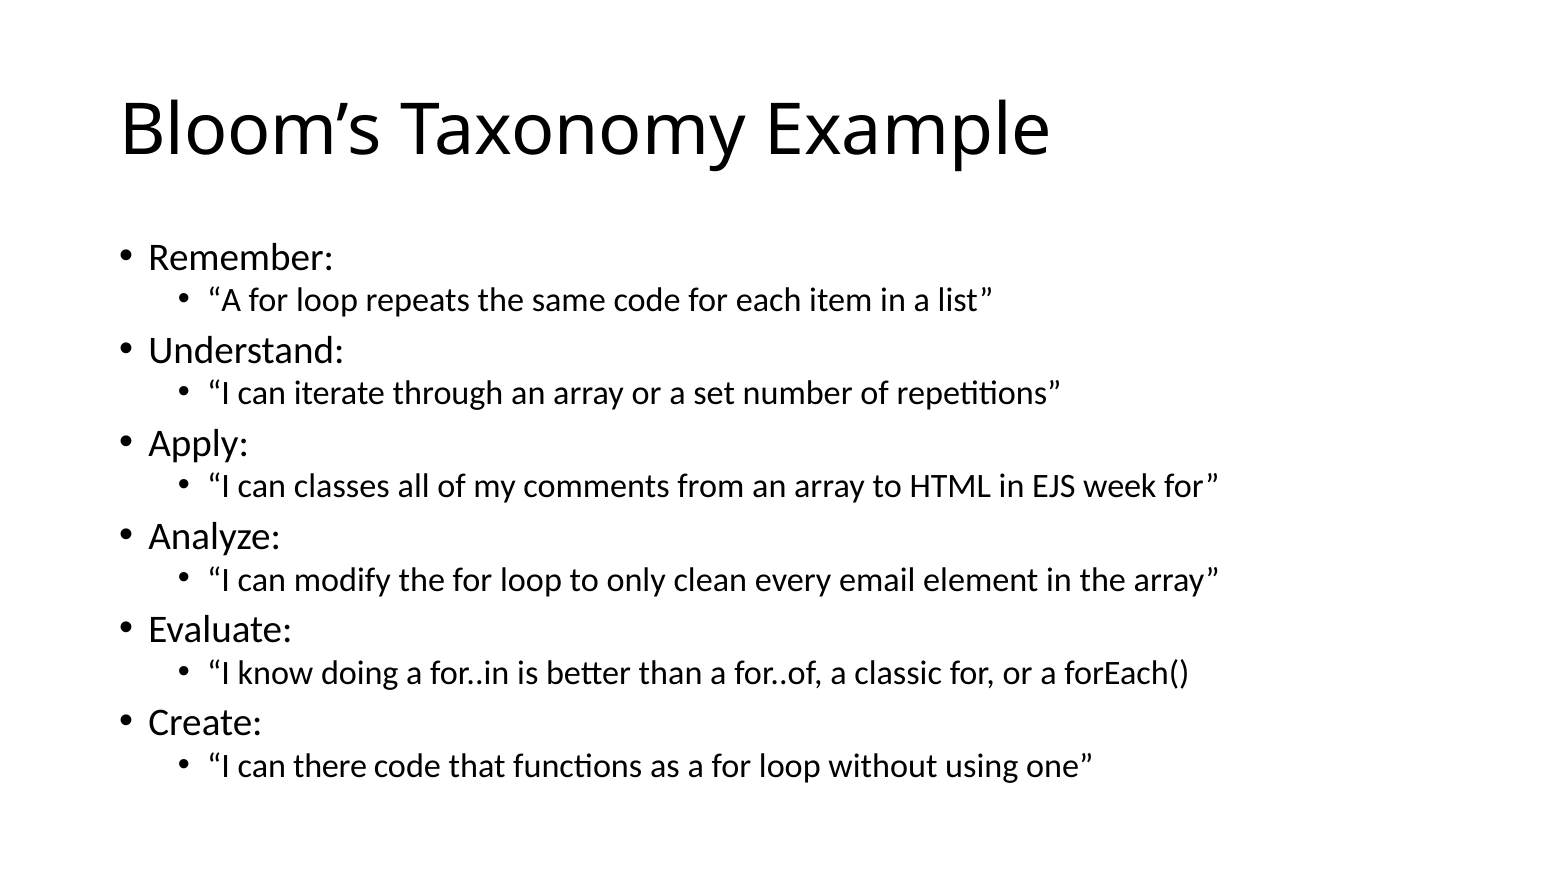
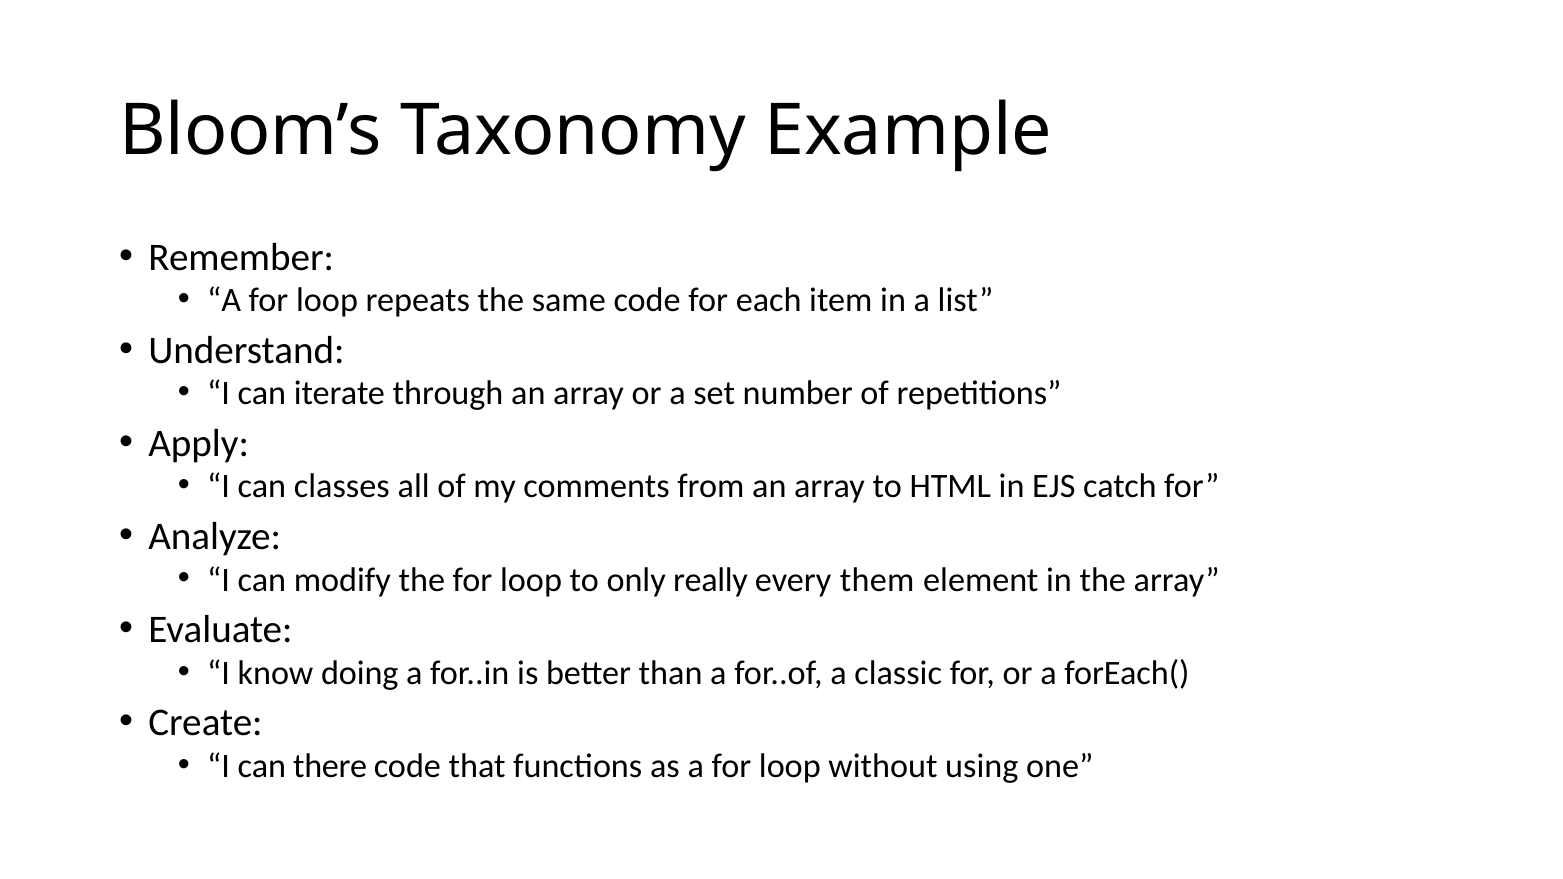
week: week -> catch (1120, 487)
clean: clean -> really (711, 580)
email: email -> them (877, 580)
